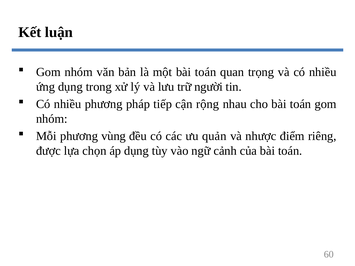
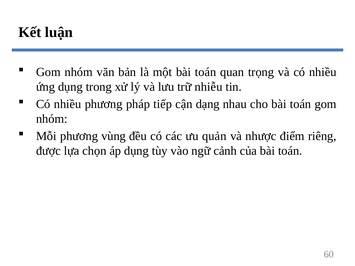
người: người -> nhiễu (209, 87)
rộng: rộng -> dạng (208, 104)
